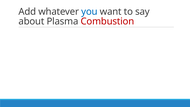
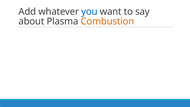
Combustion colour: red -> orange (107, 21)
